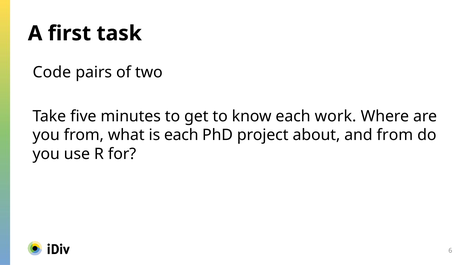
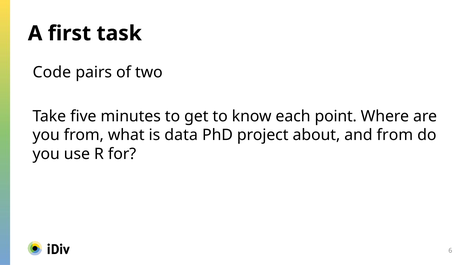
work: work -> point (336, 116)
is each: each -> data (181, 135)
